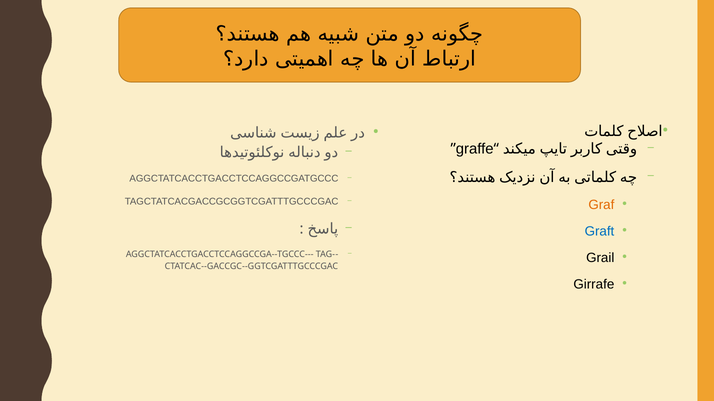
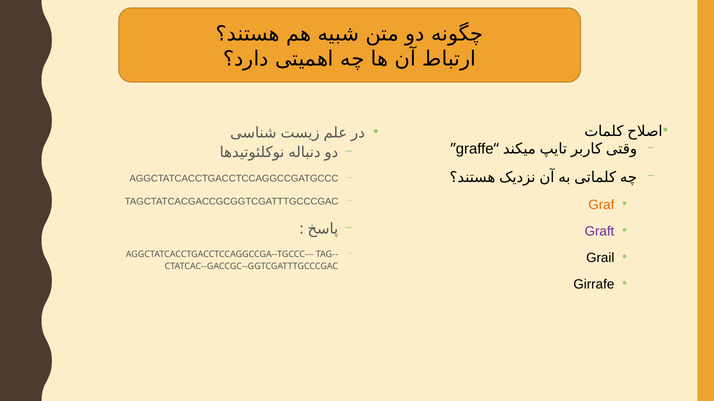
Graft colour: blue -> purple (599, 232)
